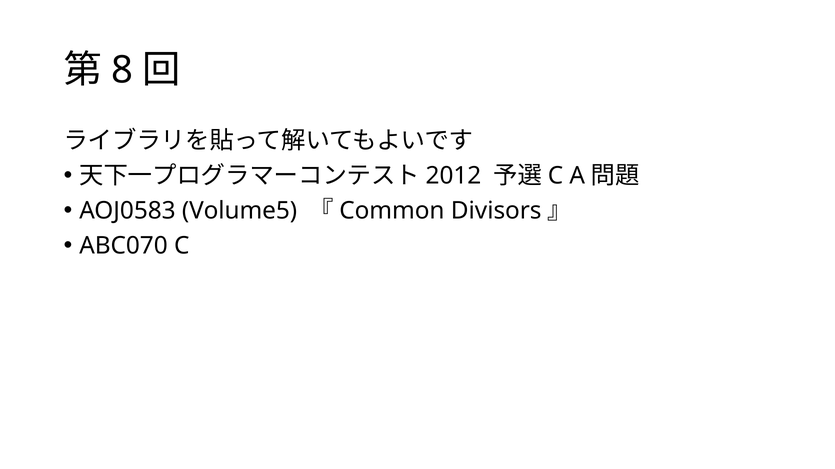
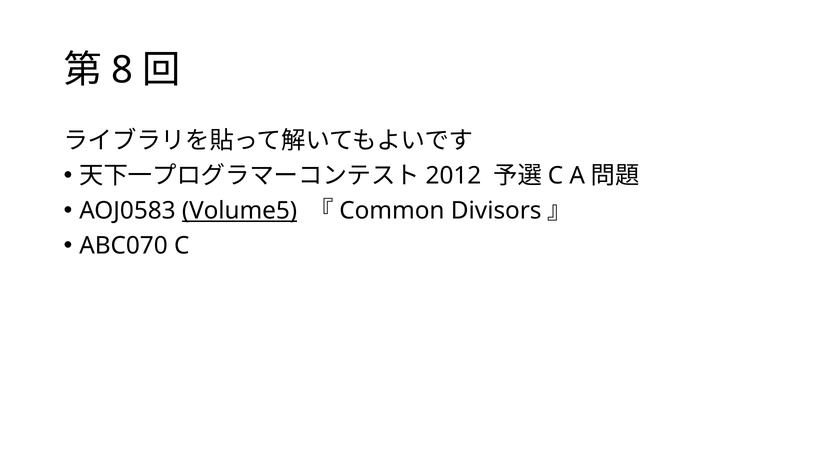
Volume5 underline: none -> present (239, 211)
